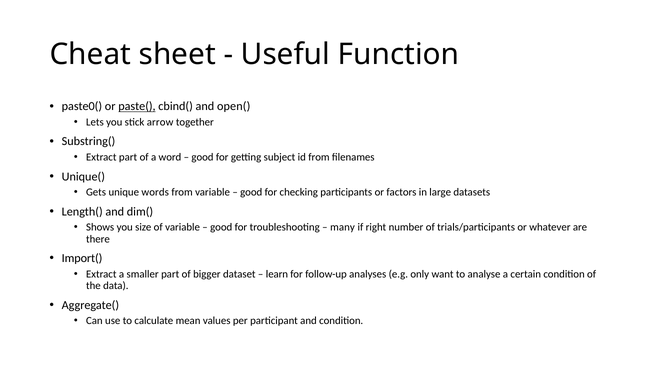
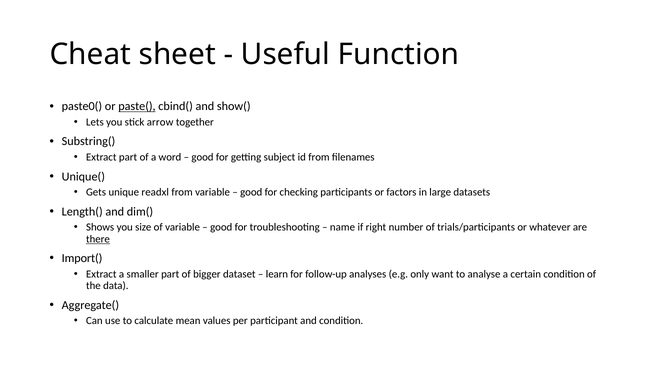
open(: open( -> show( (234, 106)
words: words -> readxl (155, 192)
many: many -> name (343, 227)
there underline: none -> present (98, 239)
